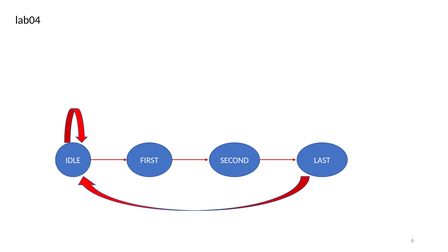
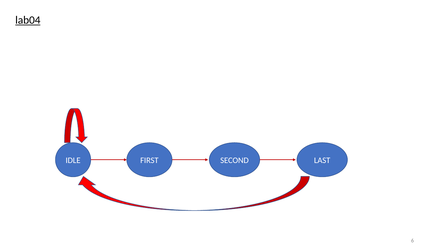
lab04 underline: none -> present (28, 20)
